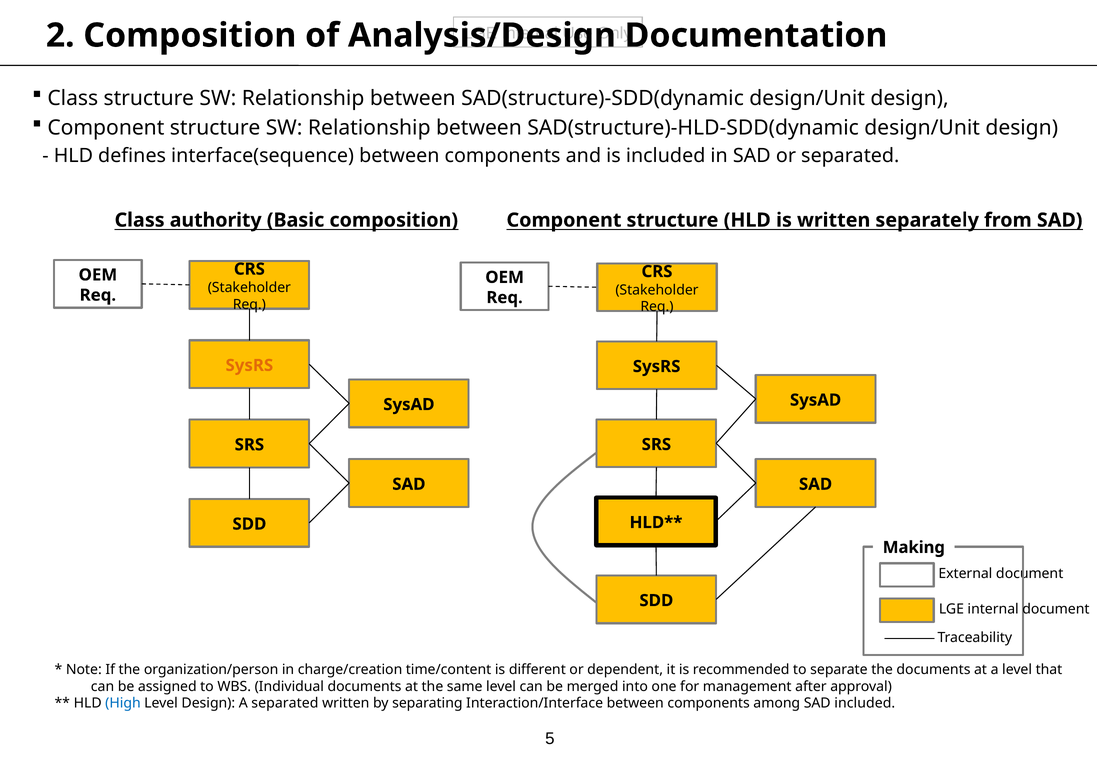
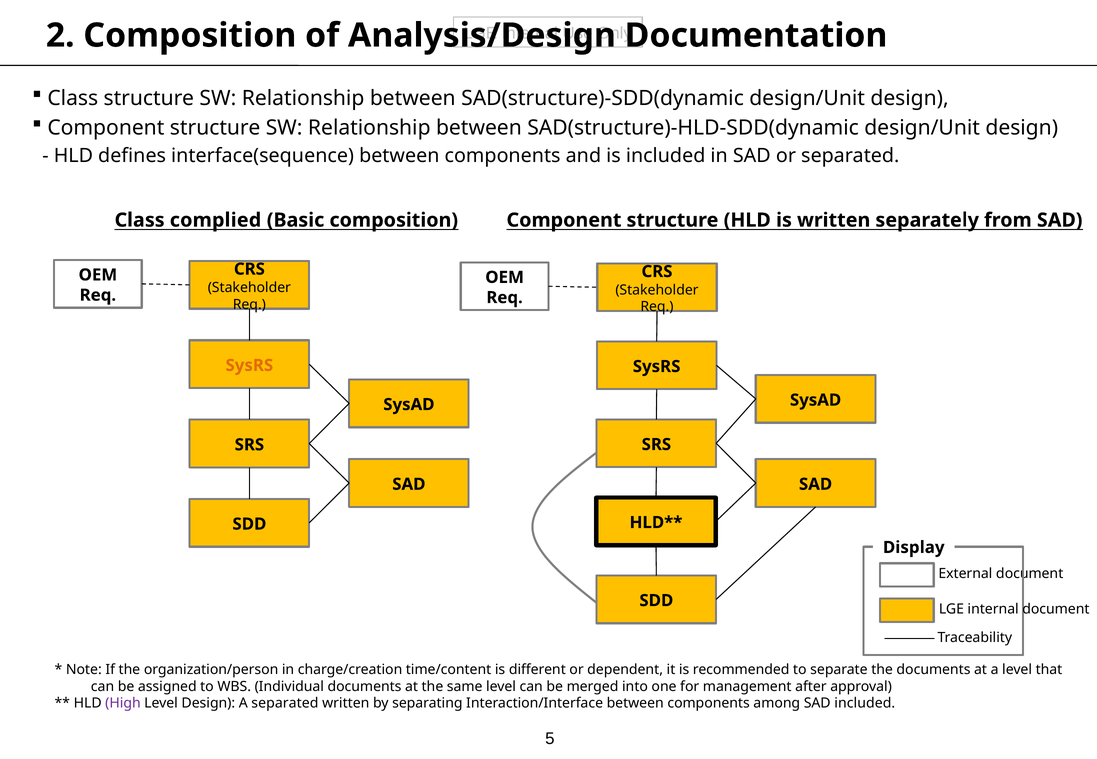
authority: authority -> complied (216, 220)
Making: Making -> Display (914, 548)
High colour: blue -> purple (123, 704)
